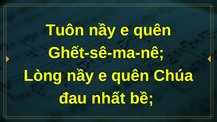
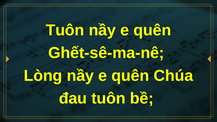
đau nhất: nhất -> tuôn (108, 98)
